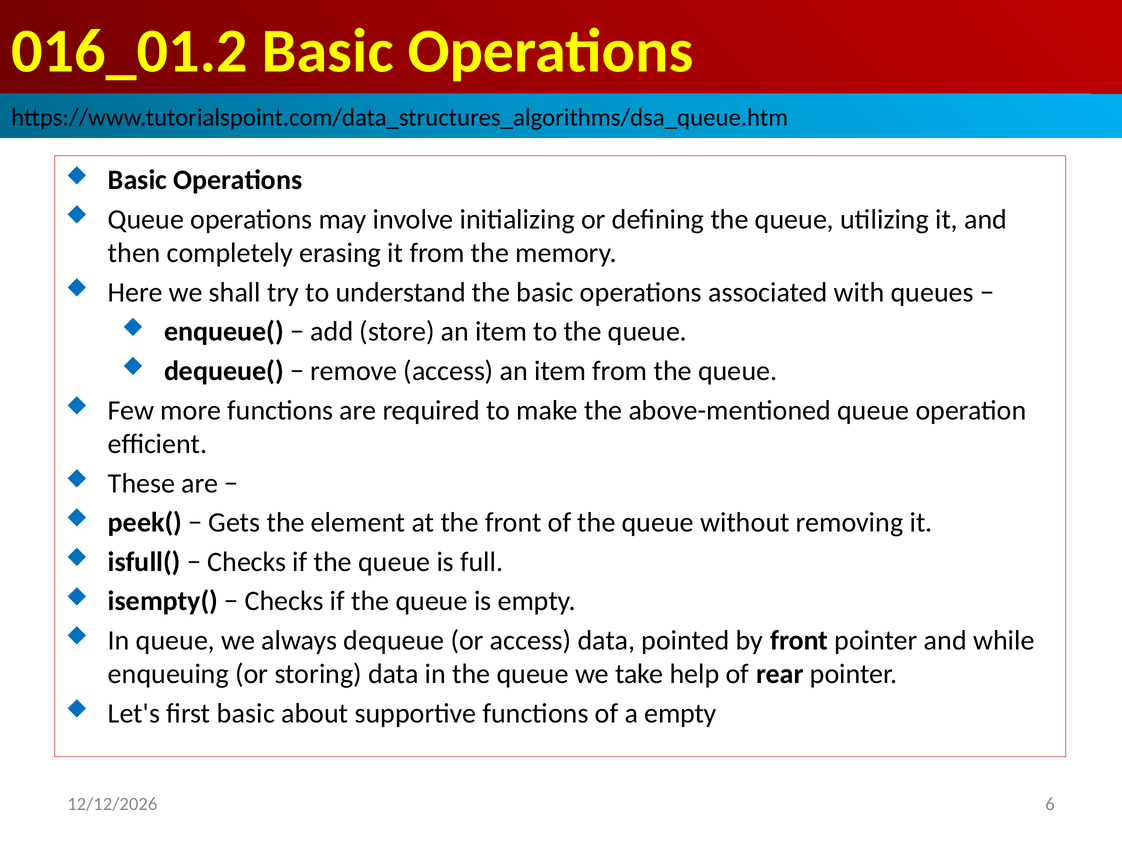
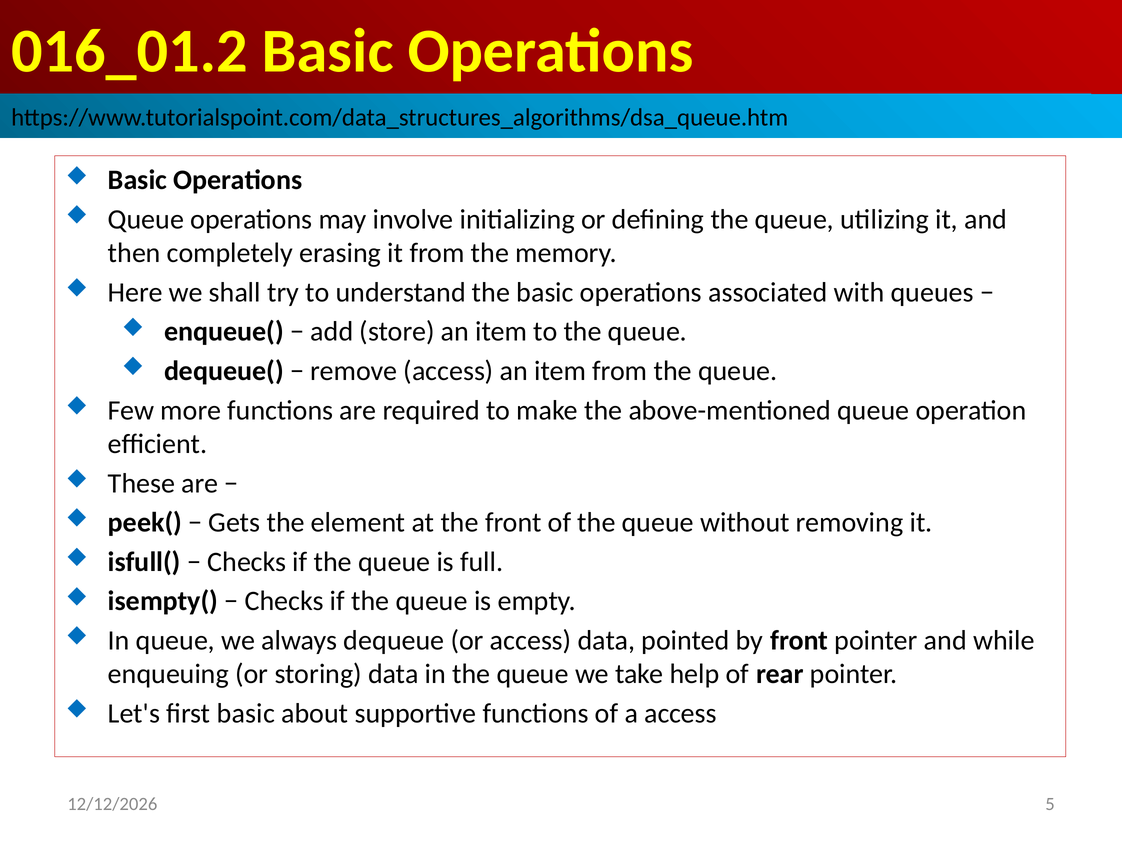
a empty: empty -> access (680, 713)
6: 6 -> 5 (1050, 803)
